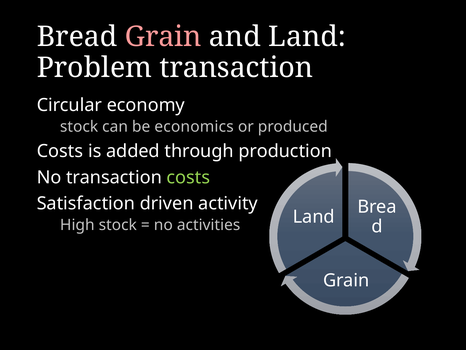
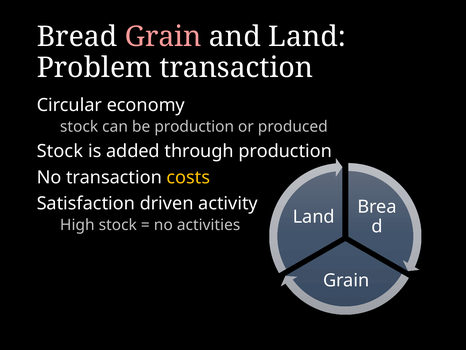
be economics: economics -> production (194, 126)
Costs: Costs -> Stock (60, 151)
costs colour: light green -> yellow (188, 177)
